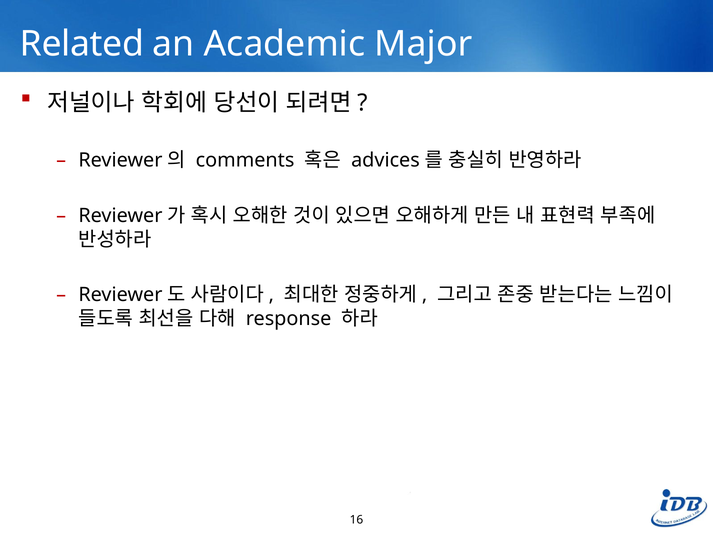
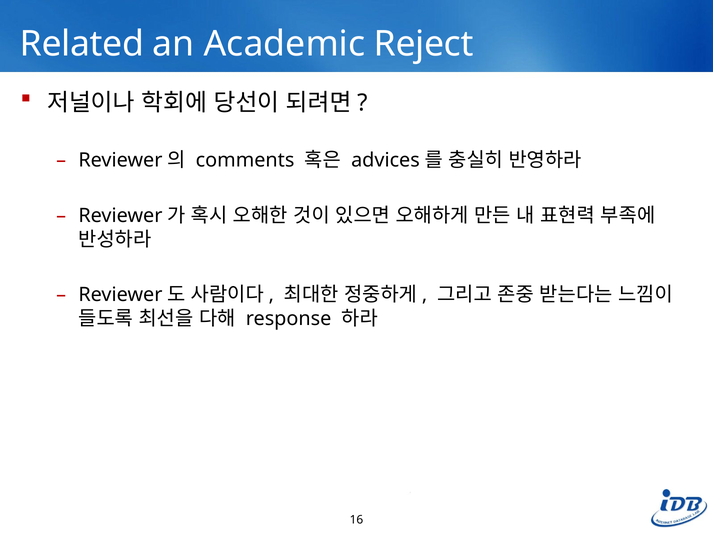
Major: Major -> Reject (424, 44)
